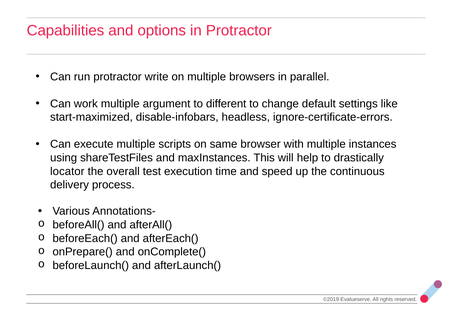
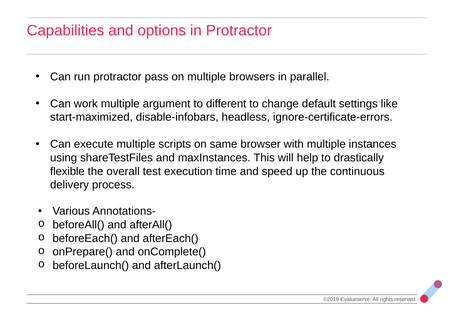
write: write -> pass (157, 77)
locator: locator -> flexible (67, 172)
